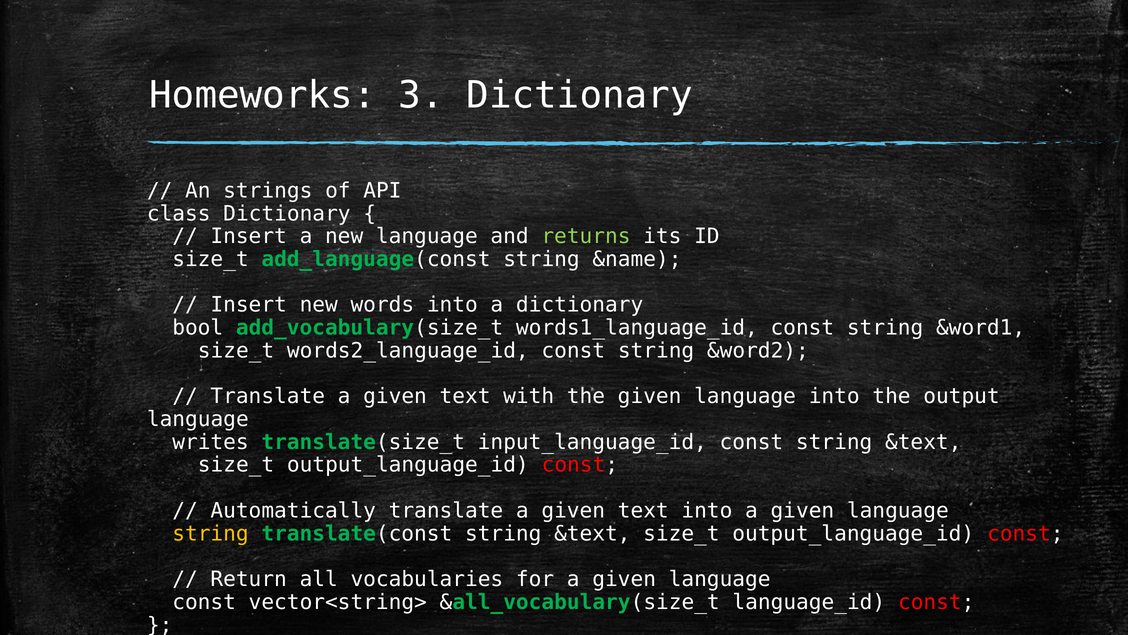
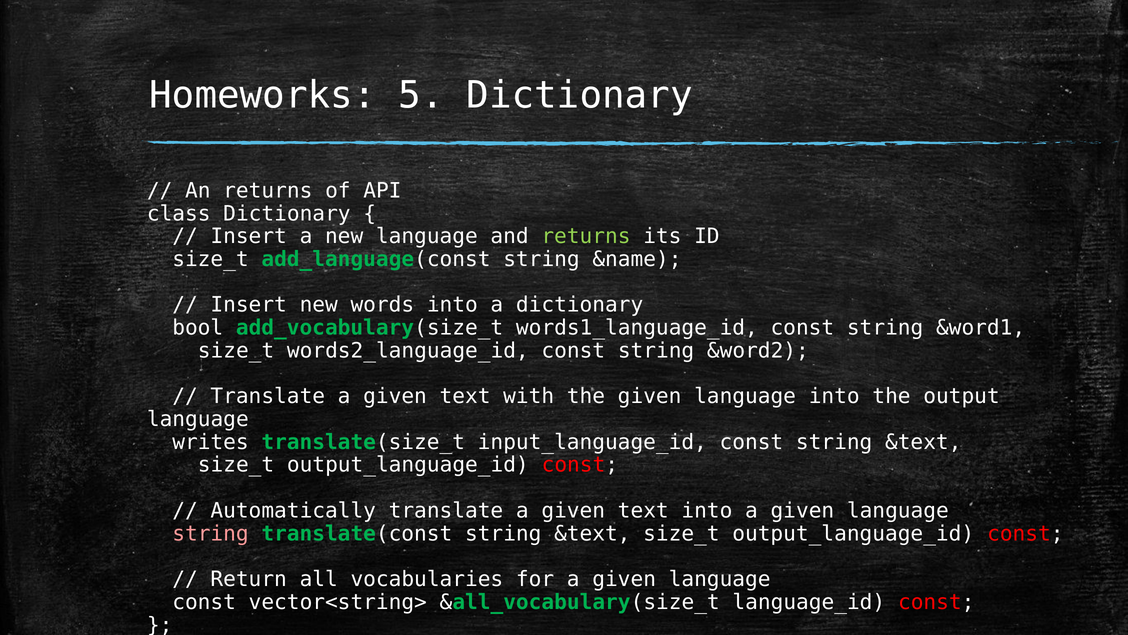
3: 3 -> 5 (421, 95)
An strings: strings -> returns (268, 191)
string colour: yellow -> pink (211, 533)
